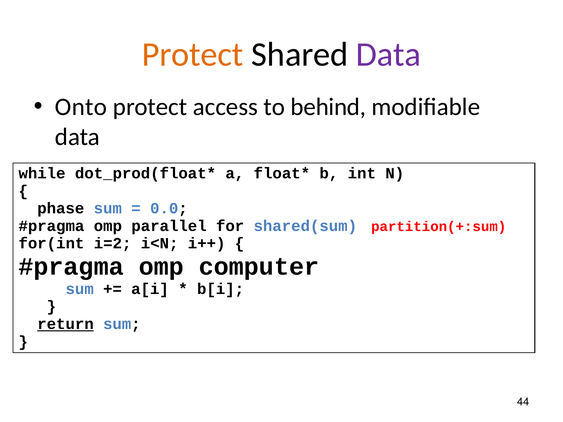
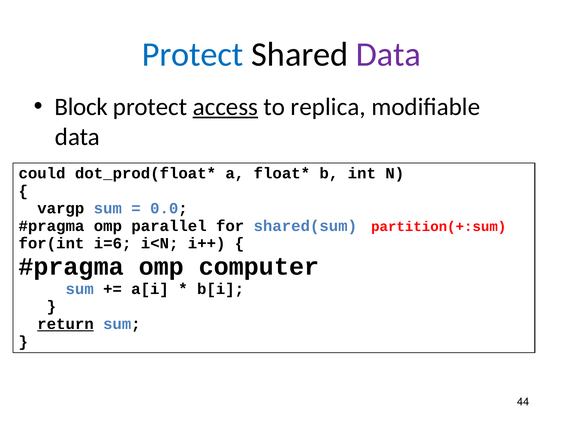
Protect colour: orange -> blue (193, 55)
Onto: Onto -> Block (81, 107)
access underline: none -> present (225, 107)
behind: behind -> replica (328, 107)
while: while -> could (42, 173)
phase: phase -> vargp (61, 209)
i=2: i=2 -> i=6 (113, 244)
